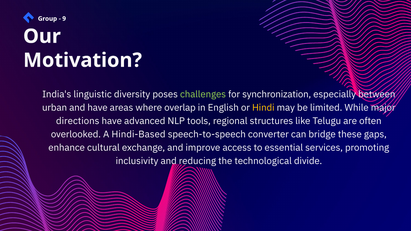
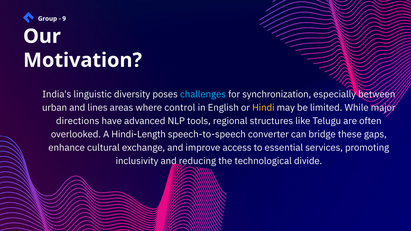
challenges colour: light green -> light blue (203, 94)
and have: have -> lines (98, 108)
overlap: overlap -> control (180, 108)
Hindi-Based: Hindi-Based -> Hindi-Length (139, 134)
